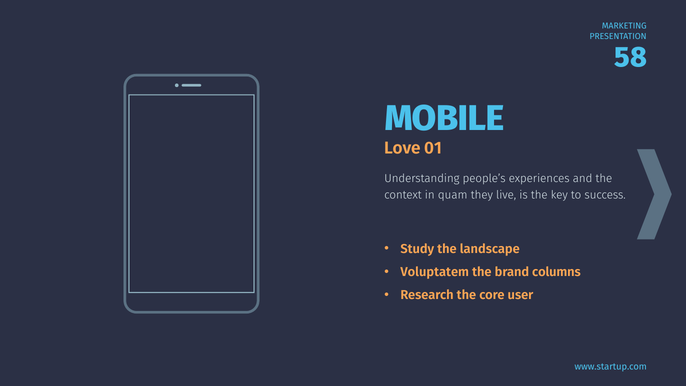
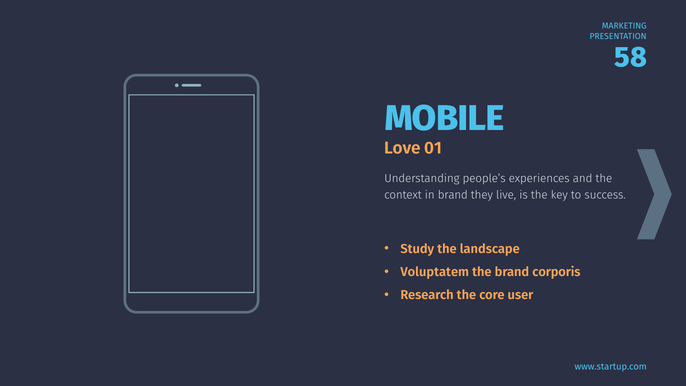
in quam: quam -> brand (453, 195)
columns: columns -> corporis (556, 272)
